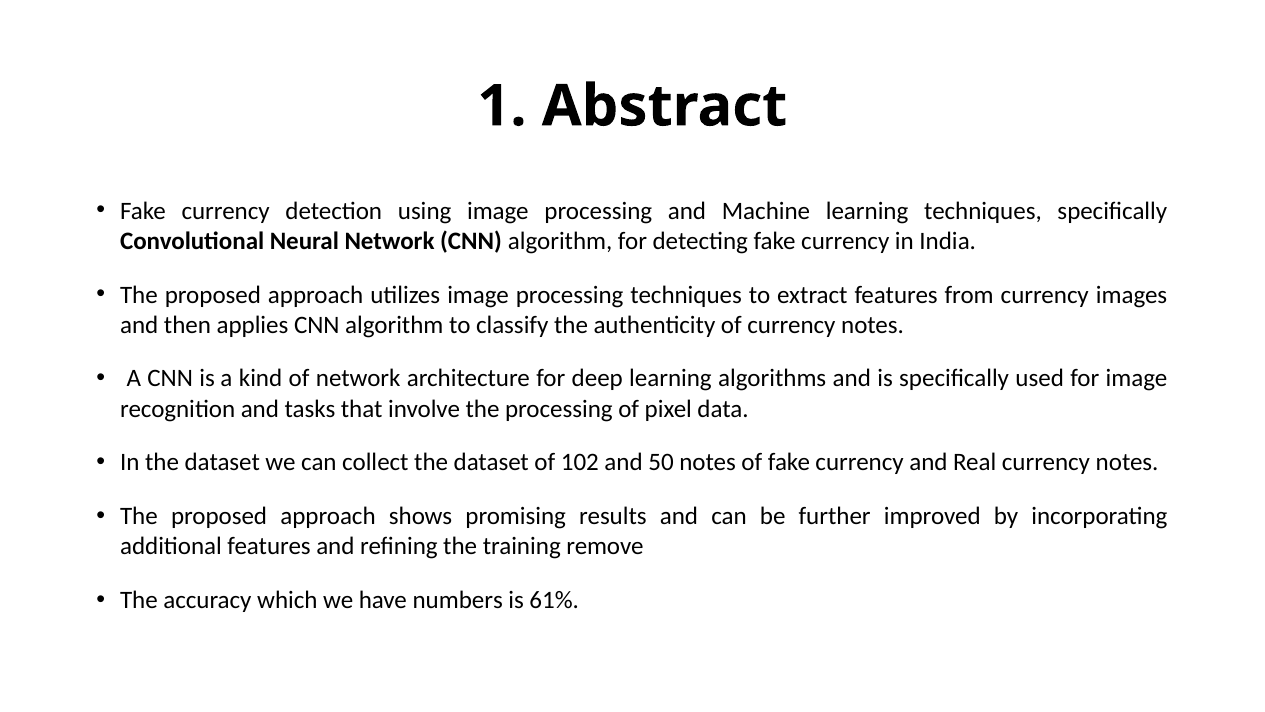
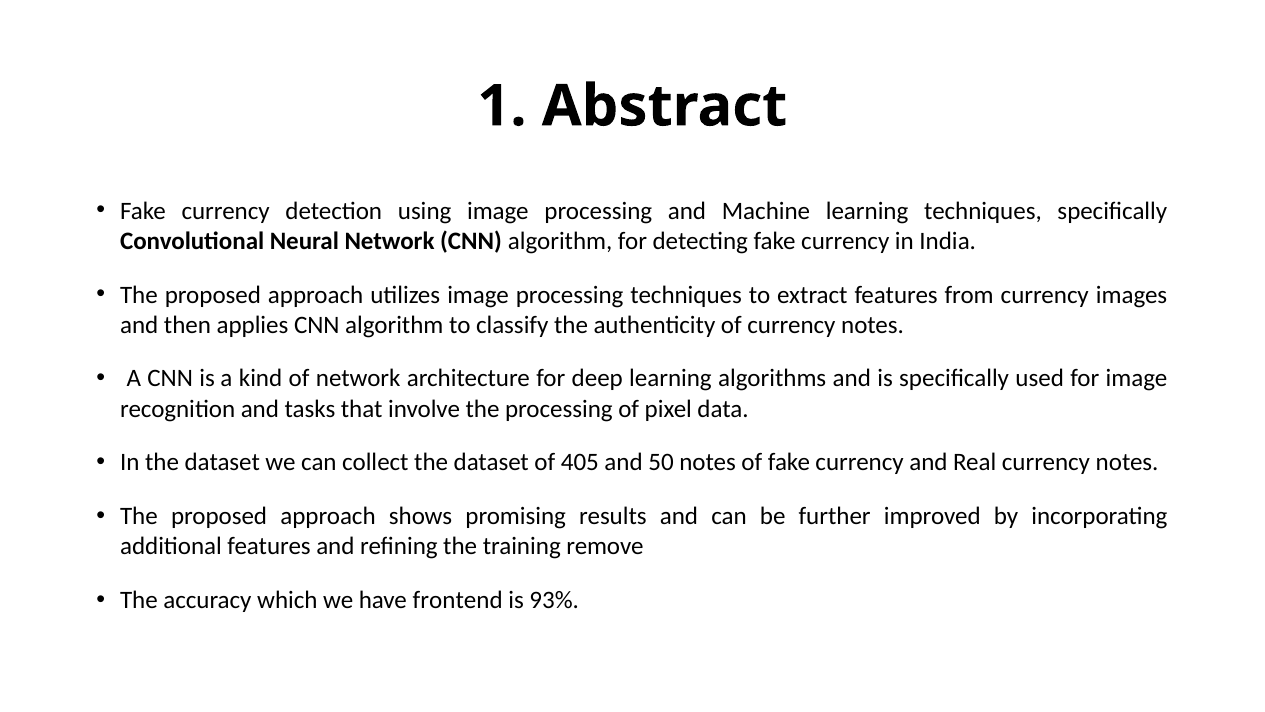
102: 102 -> 405 (580, 462)
numbers: numbers -> frontend (458, 600)
61%: 61% -> 93% (554, 600)
